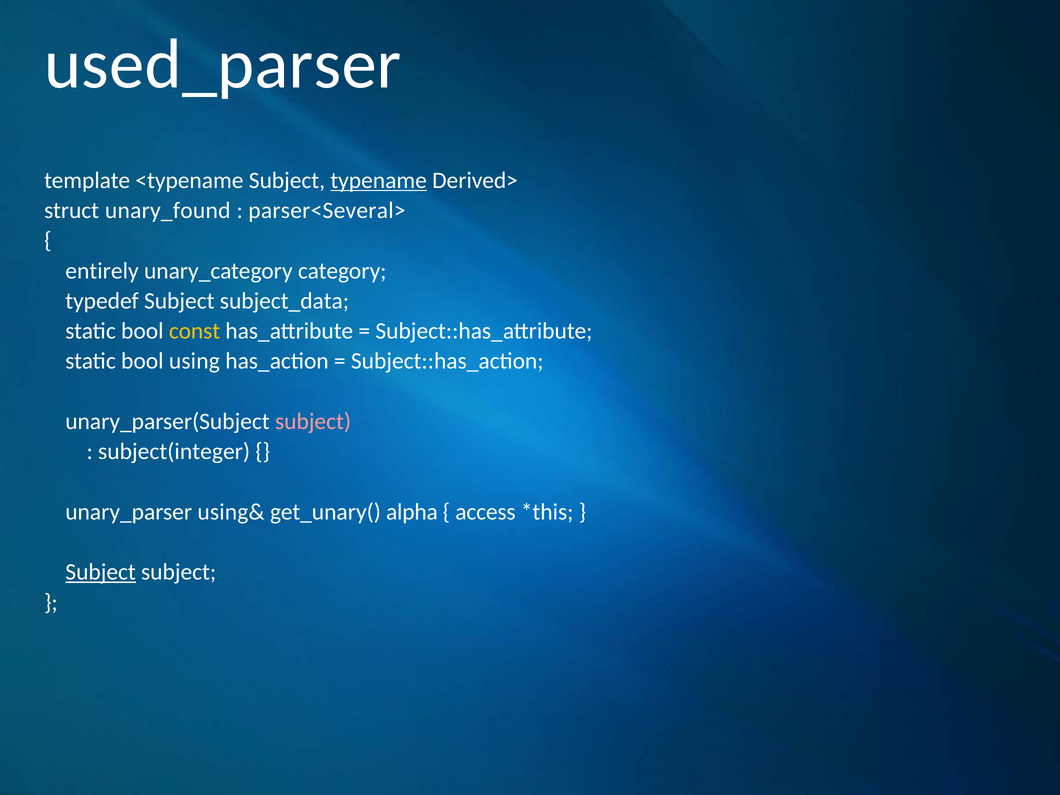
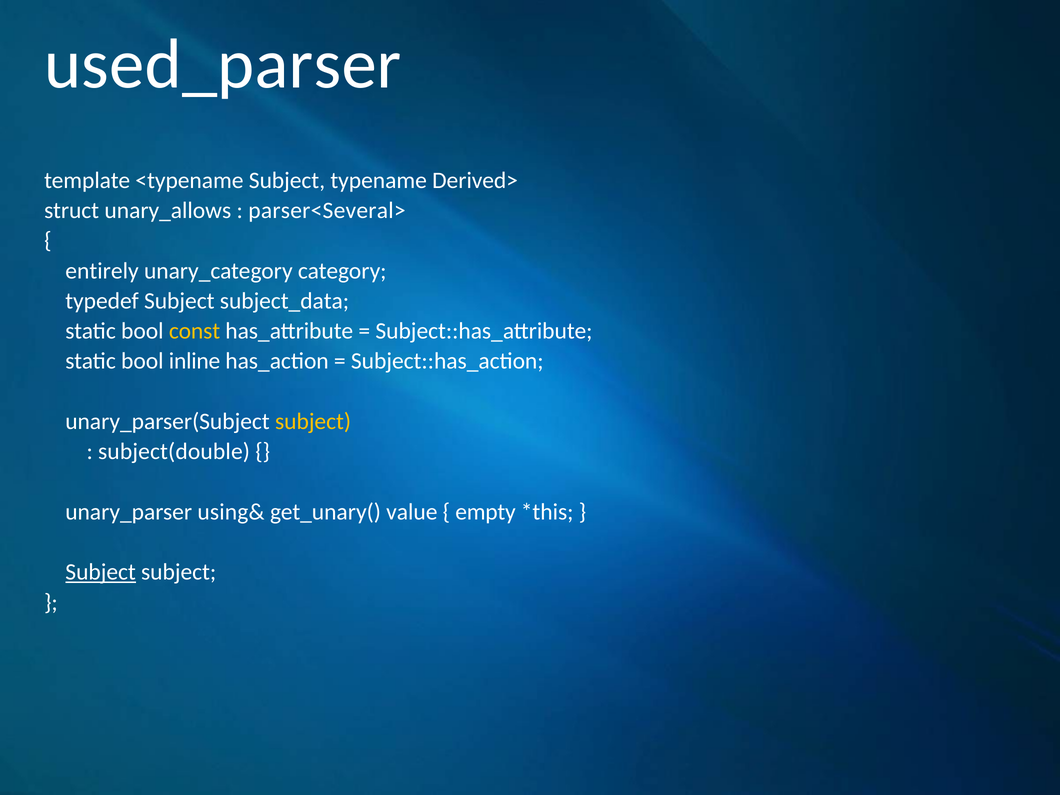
typename underline: present -> none (379, 180)
unary_found: unary_found -> unary_allows (168, 211)
using: using -> inline (195, 361)
subject colour: pink -> yellow (313, 421)
subject(integer: subject(integer -> subject(double (174, 452)
alpha: alpha -> value (412, 512)
access: access -> empty (486, 512)
